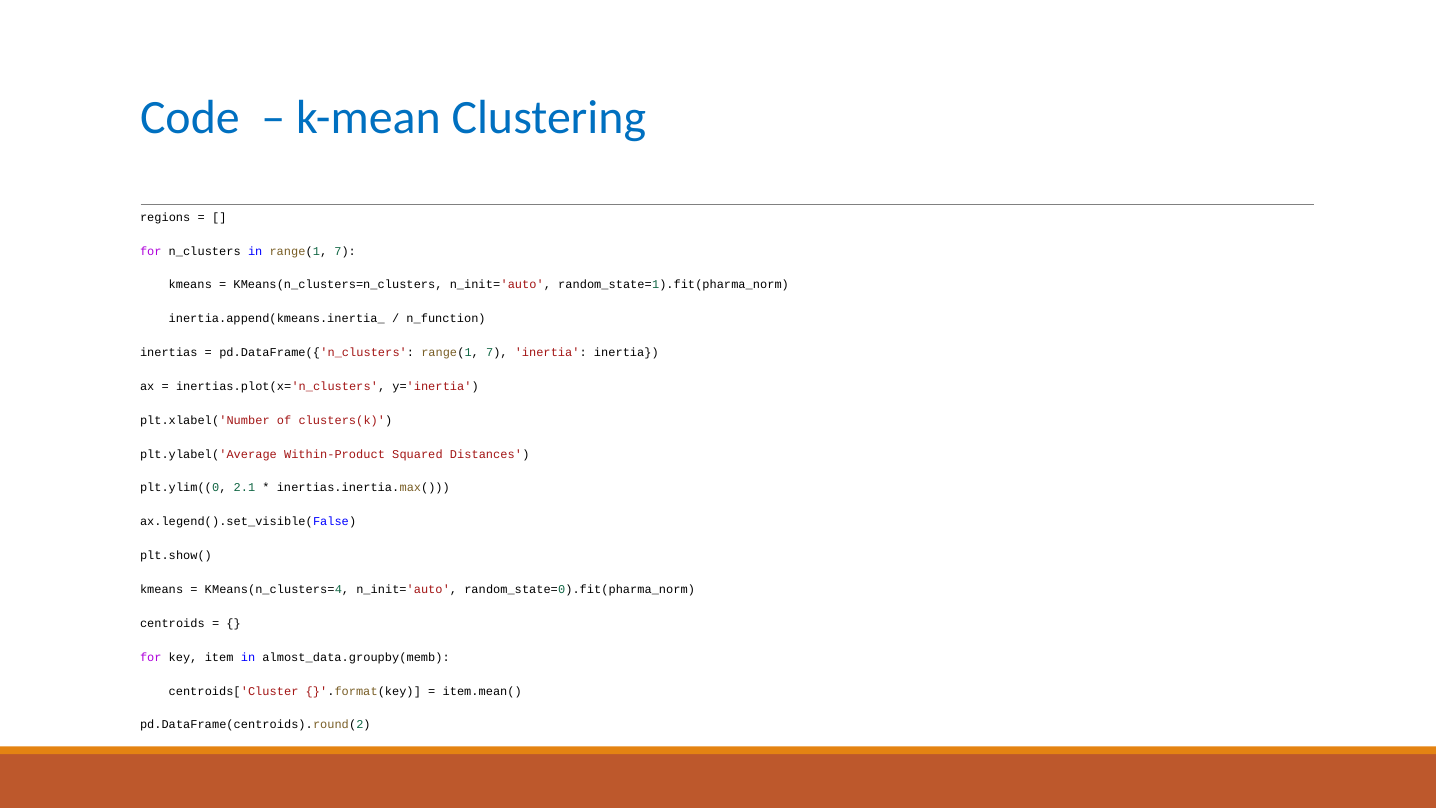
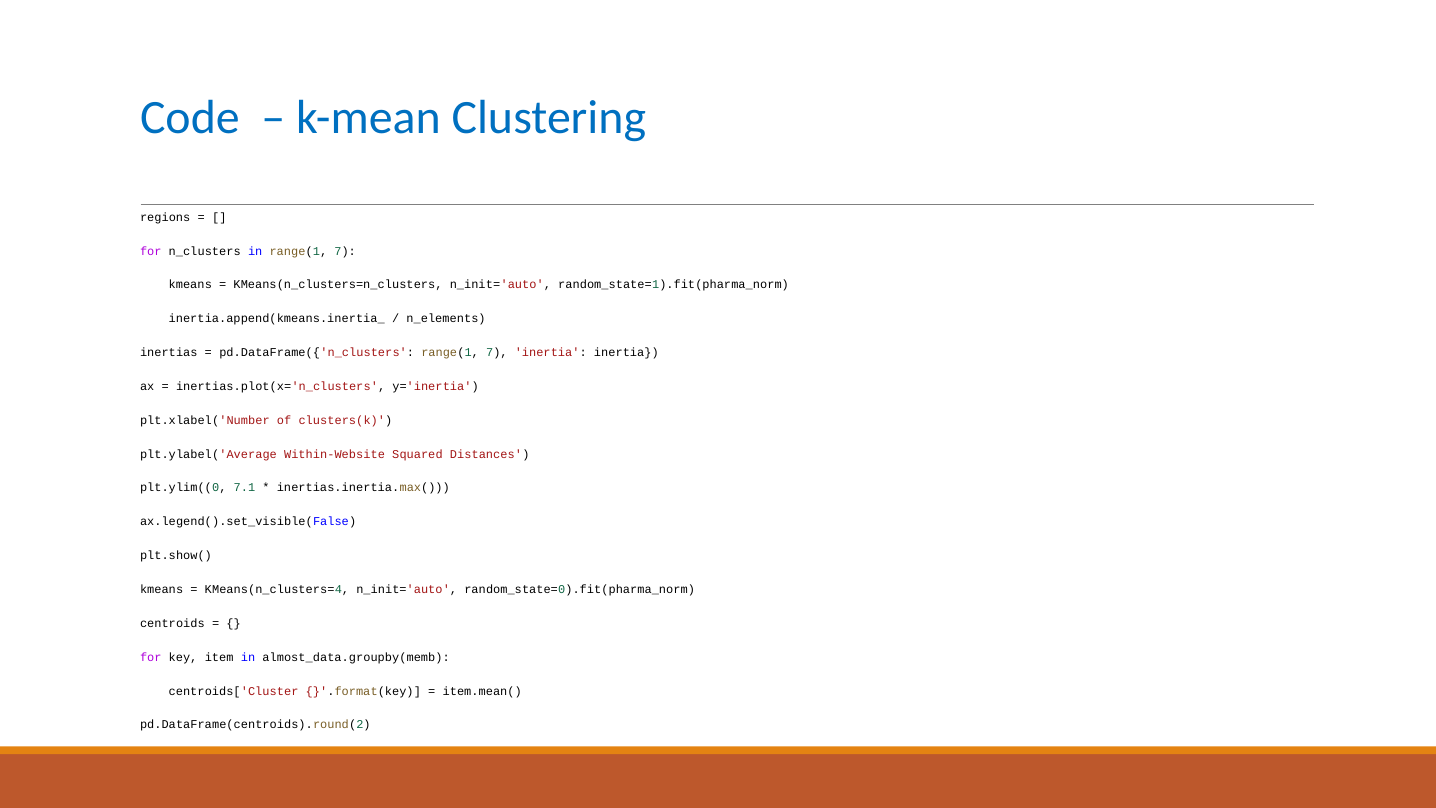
n_function: n_function -> n_elements (446, 319)
Within-Product: Within-Product -> Within-Website (335, 454)
2.1: 2.1 -> 7.1 (244, 488)
